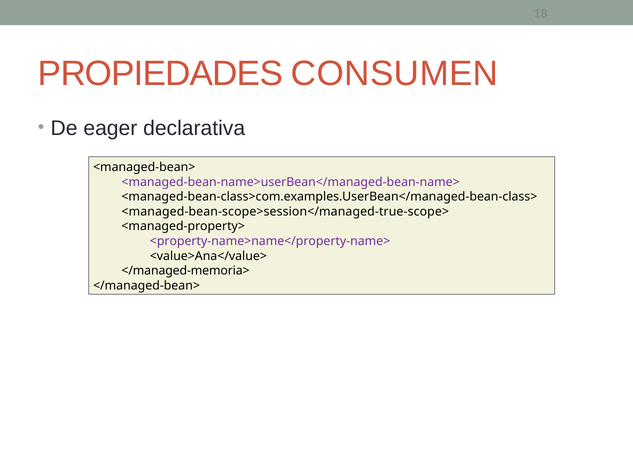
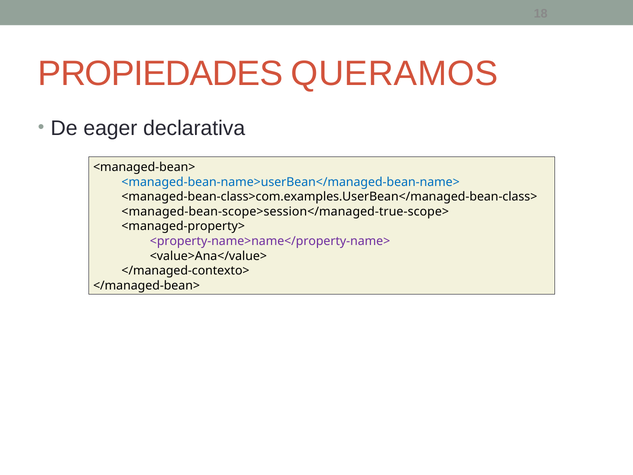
CONSUMEN: CONSUMEN -> QUERAMOS (395, 74)
<managed-bean-name>userBean</managed-bean-name> colour: purple -> blue (291, 182)
</managed-memoria>: </managed-memoria> -> </managed-contexto> (185, 271)
